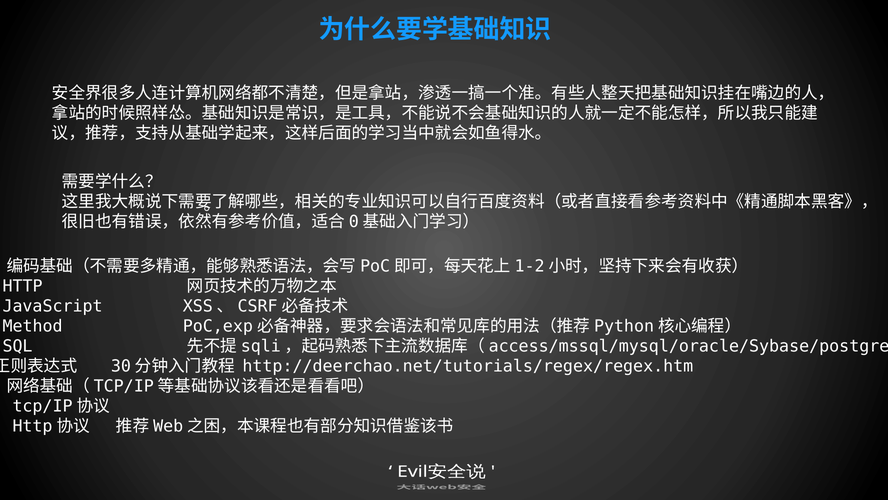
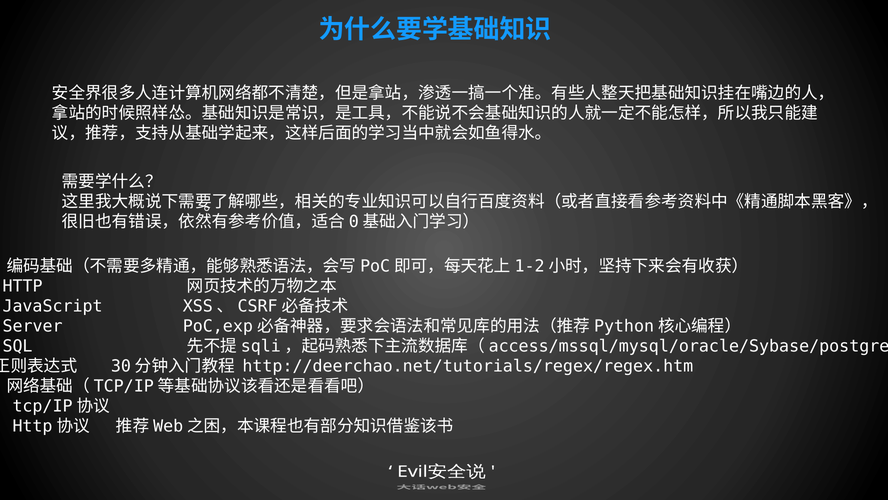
Method: Method -> Server (33, 326)
